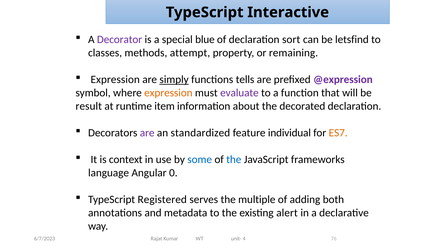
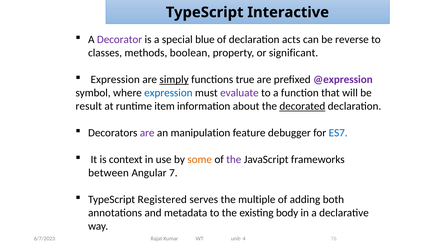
sort: sort -> acts (291, 40)
letsfind: letsfind -> reverse (352, 40)
attempt: attempt -> boolean (190, 53)
remaining: remaining -> significant (294, 53)
tells: tells -> true (245, 80)
expression colour: orange -> blue (168, 93)
decorated underline: none -> present (302, 106)
standardized: standardized -> manipulation (200, 133)
individual: individual -> debugger (289, 133)
ES7 colour: orange -> blue (338, 133)
some colour: blue -> orange (200, 160)
the colour: blue -> purple (234, 160)
language: language -> between (109, 173)
0: 0 -> 7 (173, 173)
alert: alert -> body (287, 213)
